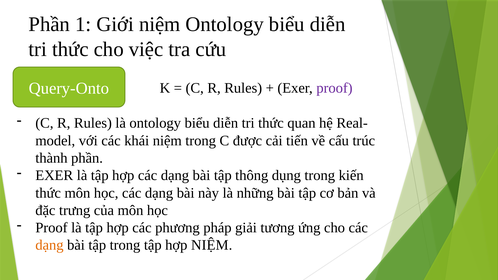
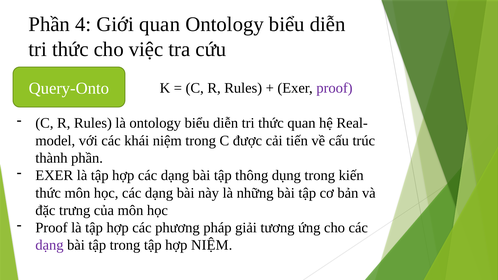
1: 1 -> 4 (83, 24)
Giới niệm: niệm -> quan (160, 24)
dạng colour: orange -> purple (49, 245)
